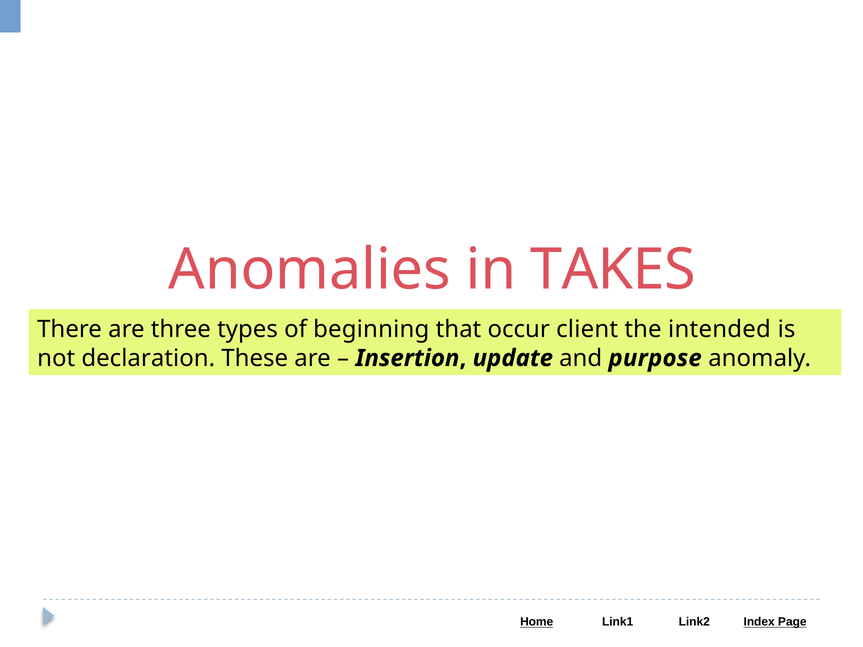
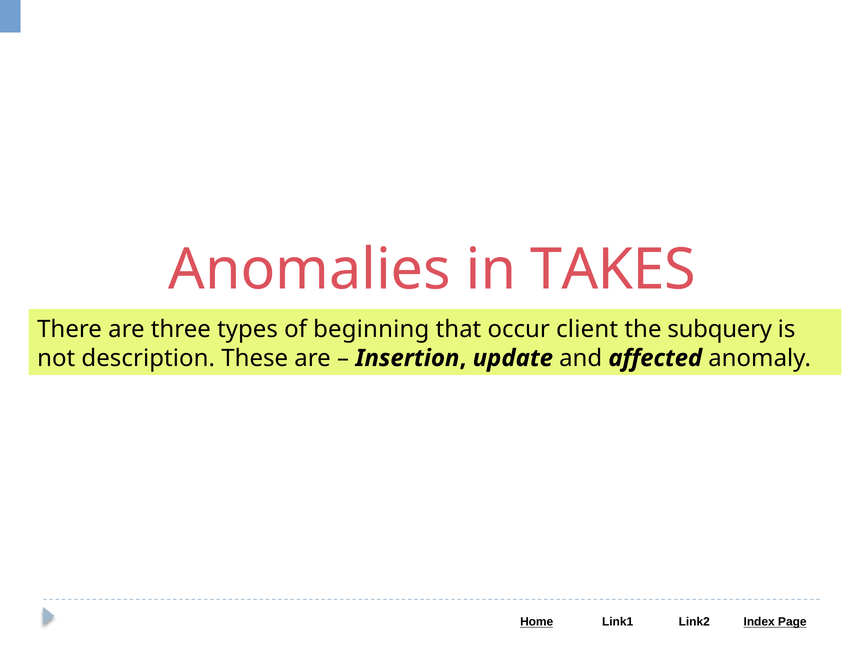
intended: intended -> subquery (720, 330)
declaration: declaration -> description (148, 358)
purpose: purpose -> affected (655, 358)
